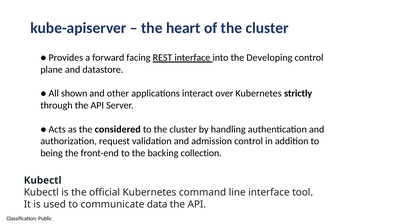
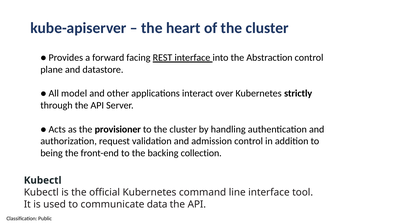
Developing: Developing -> Abstraction (269, 58)
shown: shown -> model (74, 93)
considered: considered -> provisioner (118, 129)
